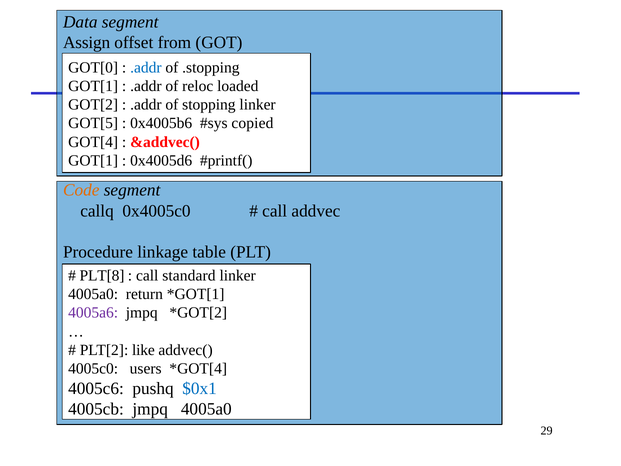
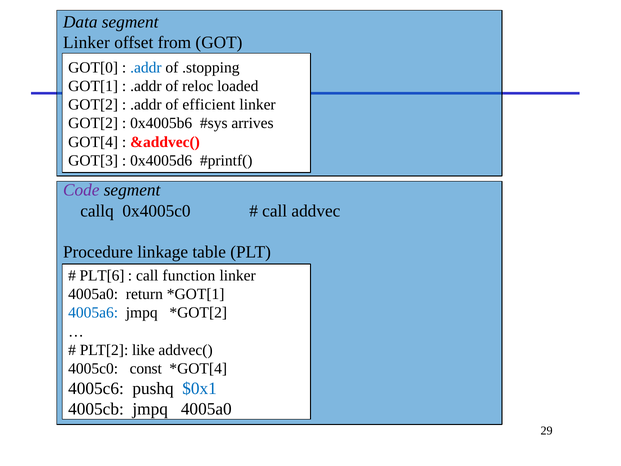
Assign: Assign -> Linker (86, 43)
stopping: stopping -> efficient (209, 105)
GOT[5: GOT[5 -> GOT[2 (93, 123)
copied: copied -> arrives (253, 123)
GOT[1: GOT[1 -> GOT[3 (93, 161)
Code colour: orange -> purple (81, 190)
PLT[8: PLT[8 -> PLT[6 (102, 275)
standard: standard -> function (189, 275)
4005a6 colour: purple -> blue (93, 313)
users: users -> const (146, 368)
